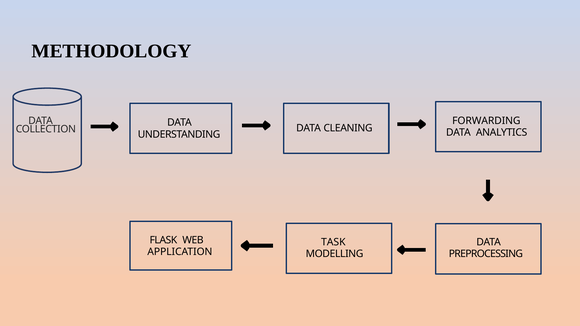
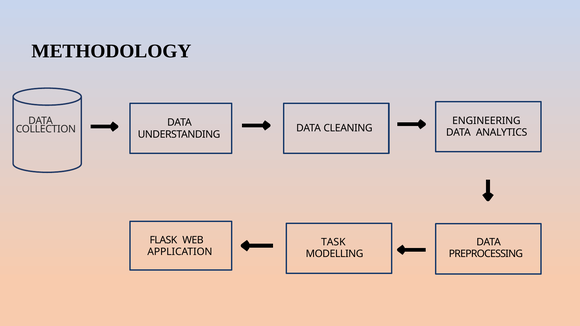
FORWARDING: FORWARDING -> ENGINEERING (486, 121)
